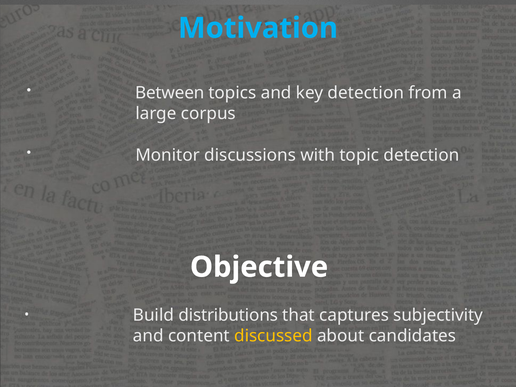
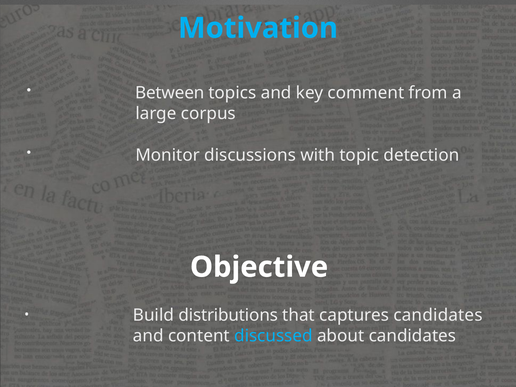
key detection: detection -> comment (366, 93)
captures subjectivity: subjectivity -> candidates (438, 315)
discussed colour: yellow -> light blue (273, 336)
